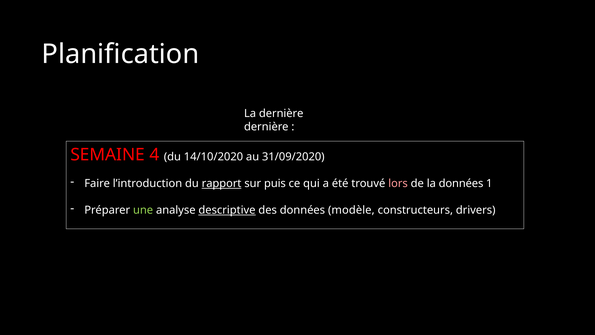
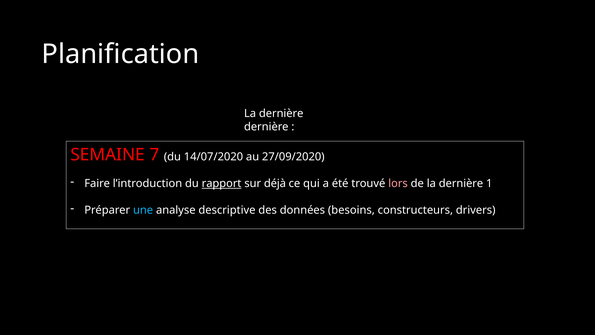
4: 4 -> 7 (154, 155)
14/10/2020: 14/10/2020 -> 14/07/2020 (213, 157)
31/09/2020: 31/09/2020 -> 27/09/2020 (293, 157)
puis: puis -> déjà (275, 183)
de la données: données -> dernière (461, 183)
une colour: light green -> light blue (143, 210)
descriptive underline: present -> none (227, 210)
modèle: modèle -> besoins (351, 210)
